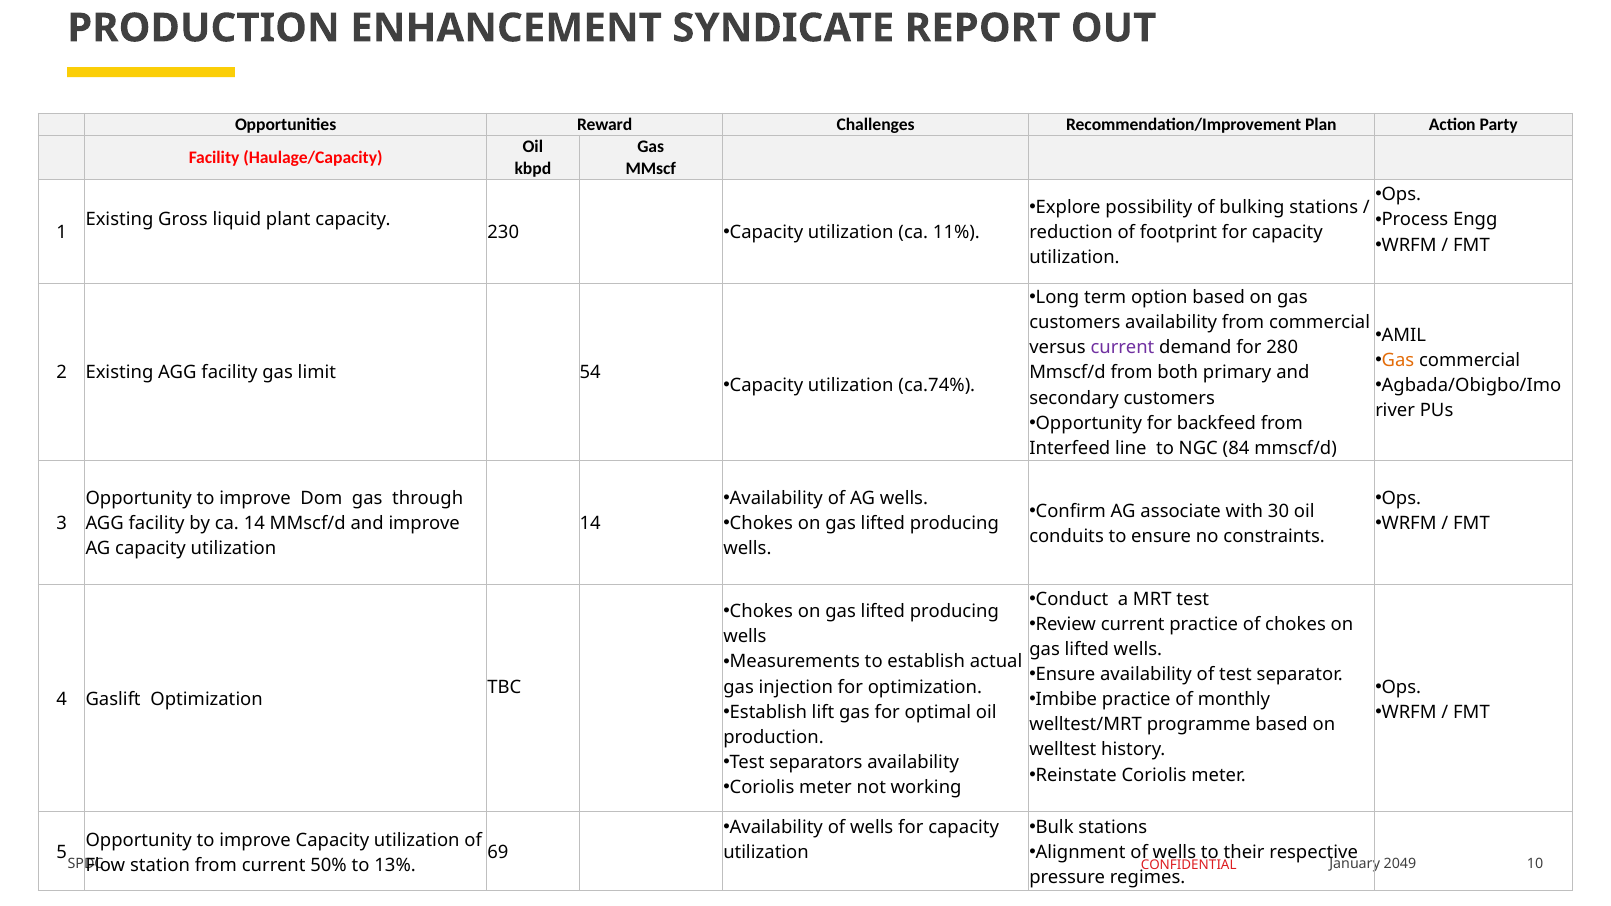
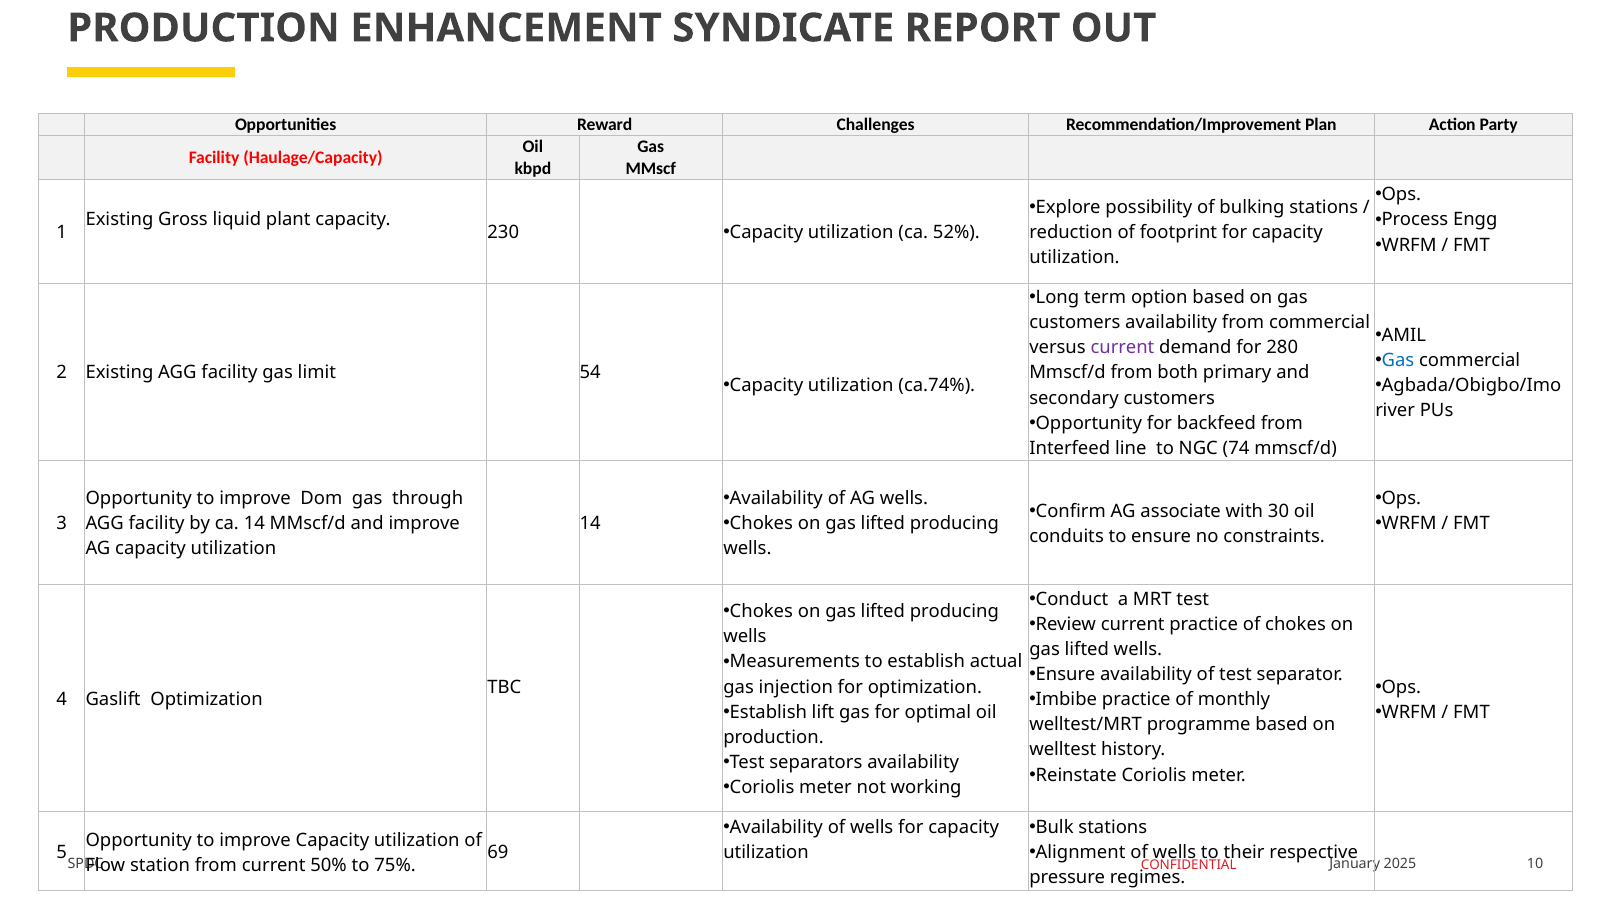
11%: 11% -> 52% (956, 233)
Gas colour: orange -> blue (1398, 360)
84: 84 -> 74 (1236, 448)
13%: 13% -> 75% (395, 865)
2049: 2049 -> 2025 (1400, 864)
